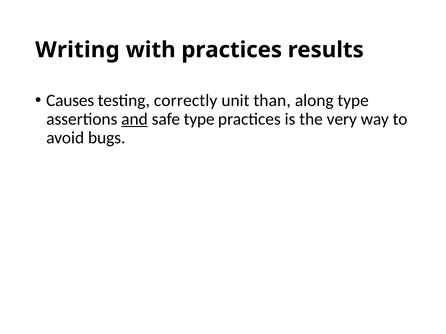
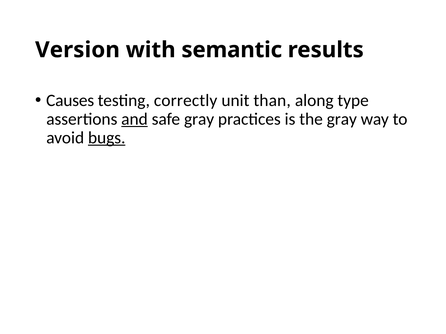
Writing: Writing -> Version (77, 50)
with practices: practices -> semantic (232, 50)
safe type: type -> gray (199, 119)
the very: very -> gray (342, 119)
bugs underline: none -> present (107, 138)
